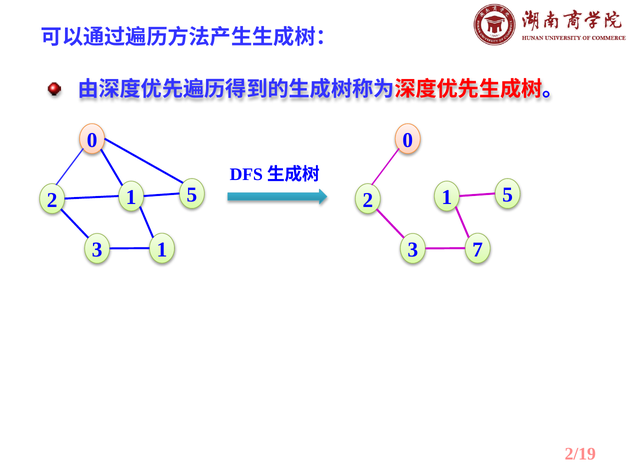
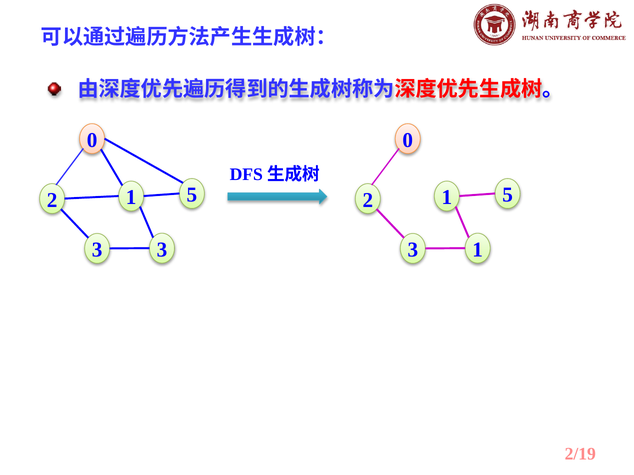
3 1: 1 -> 3 (162, 250)
3 7: 7 -> 1 (478, 250)
